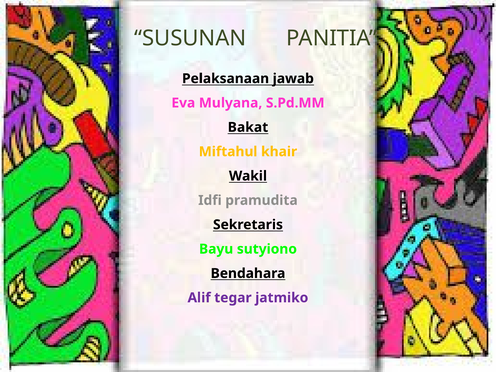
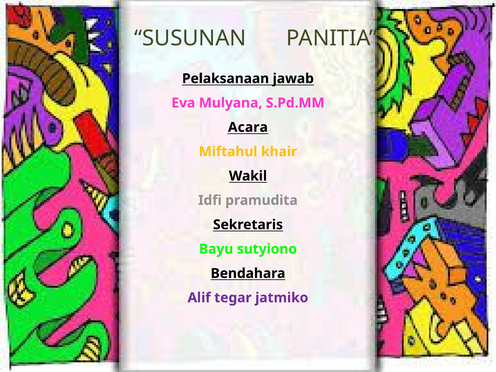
Bakat: Bakat -> Acara (248, 127)
